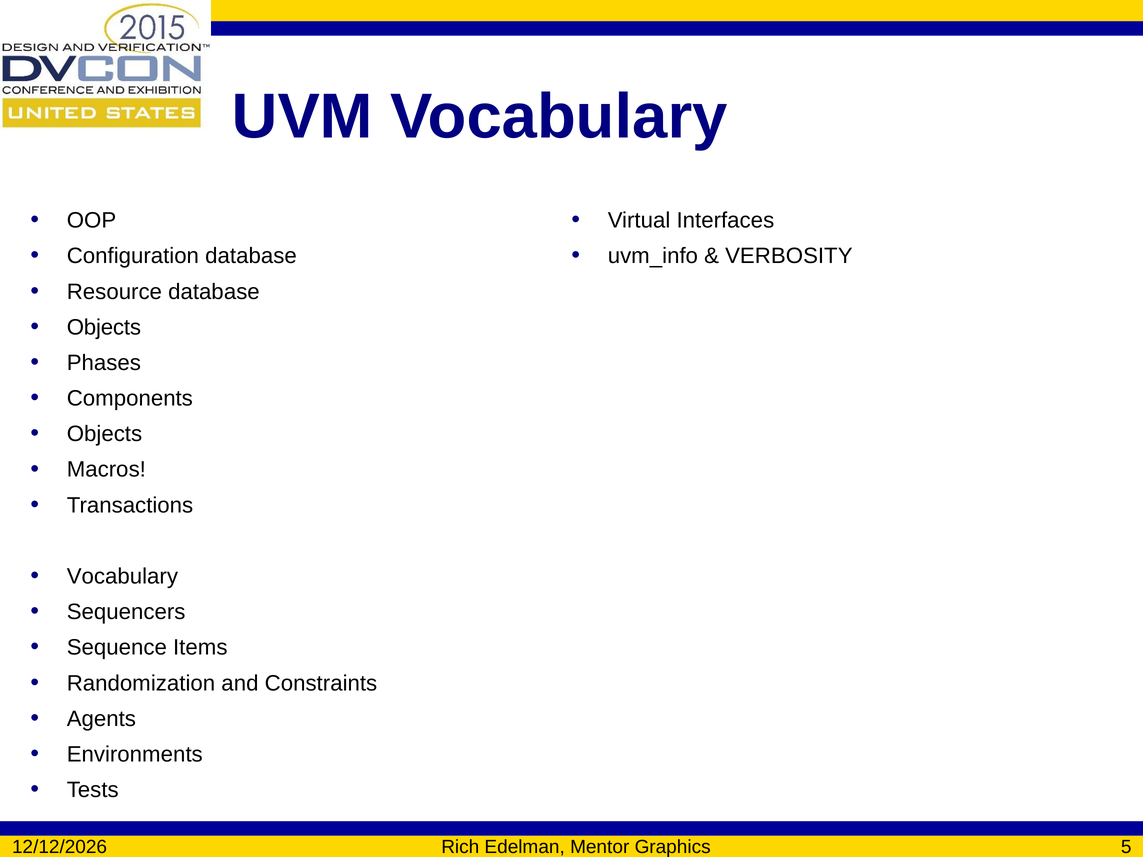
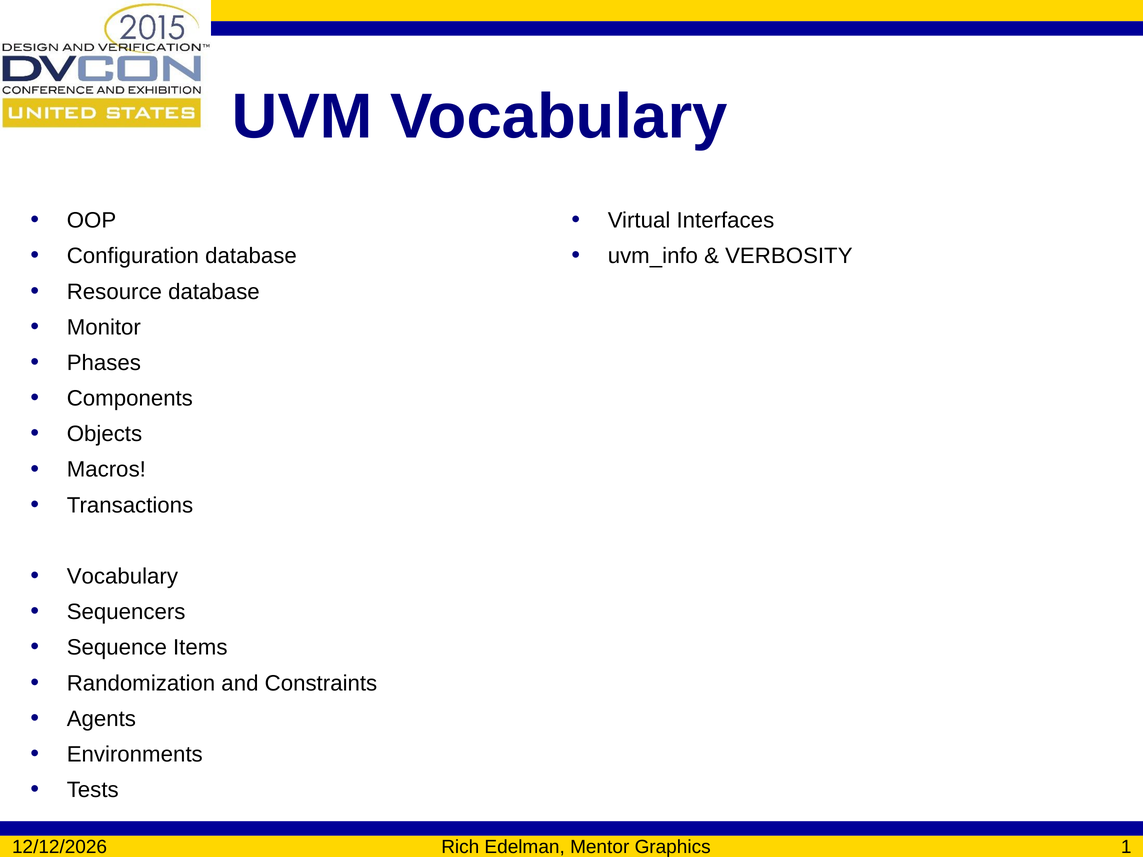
Objects: Objects -> Monitor (104, 327)
5: 5 -> 1 (1126, 847)
